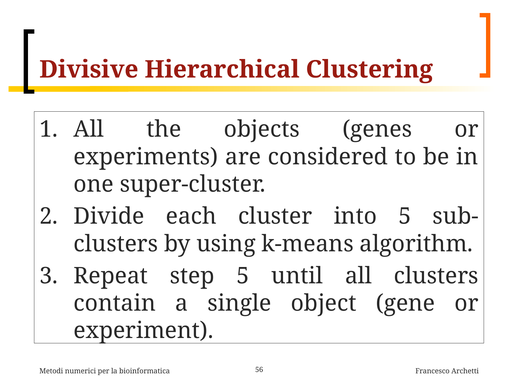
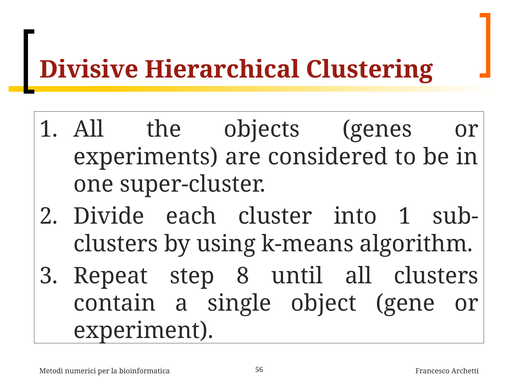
into 5: 5 -> 1 (405, 216)
step 5: 5 -> 8 (243, 275)
